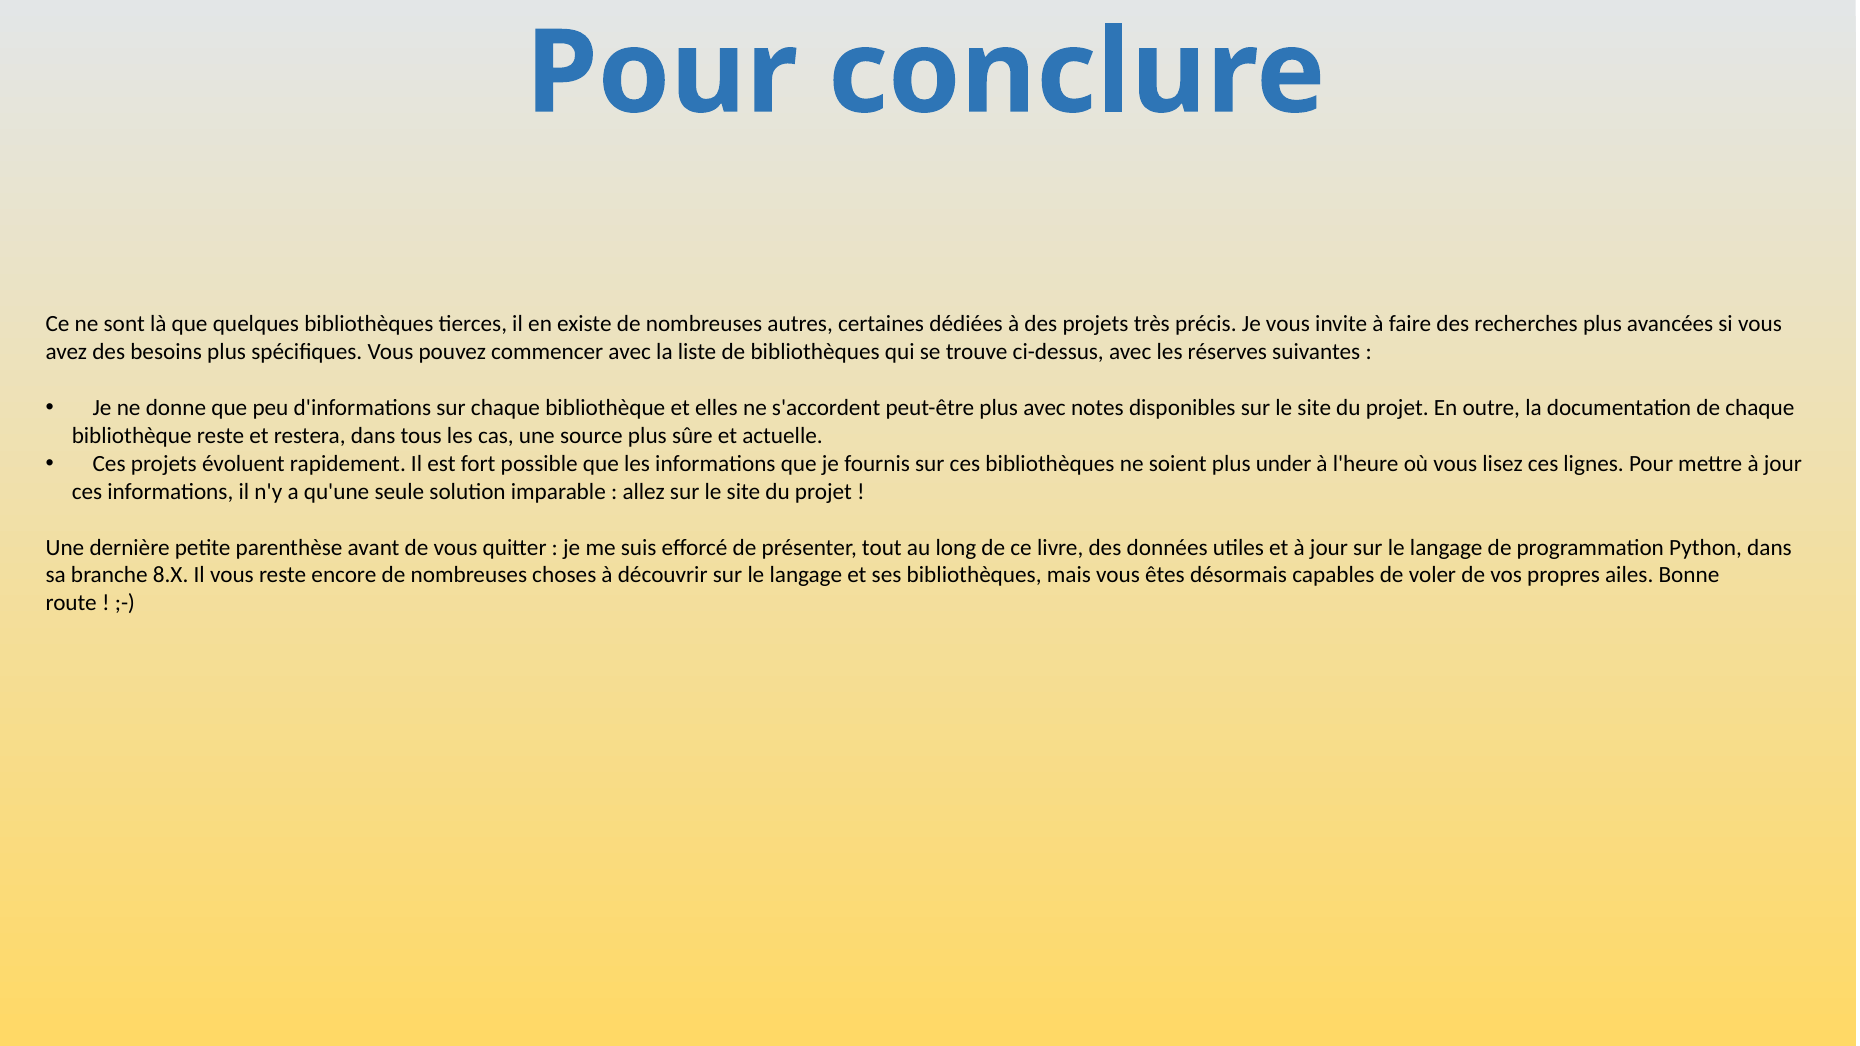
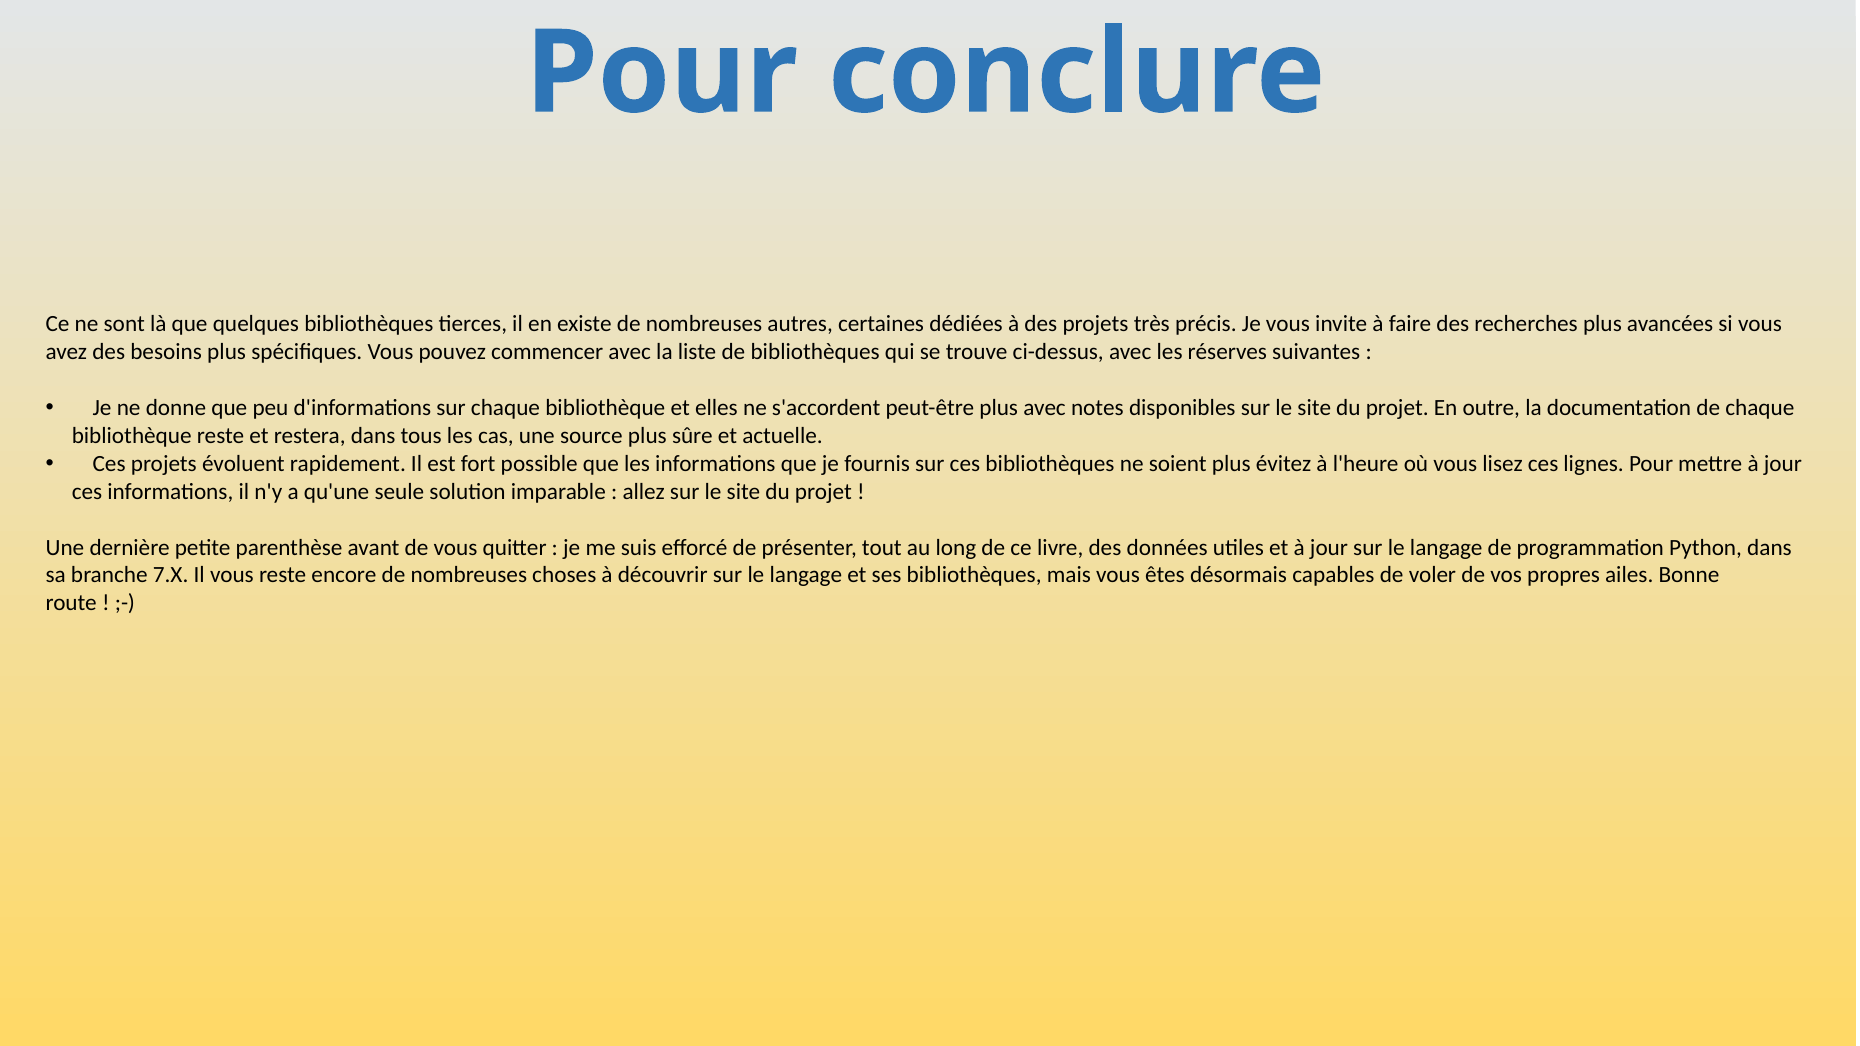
under: under -> évitez (1284, 464)
8.X: 8.X -> 7.X (171, 575)
